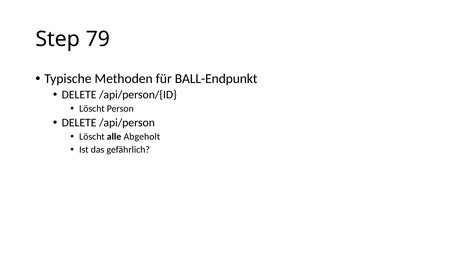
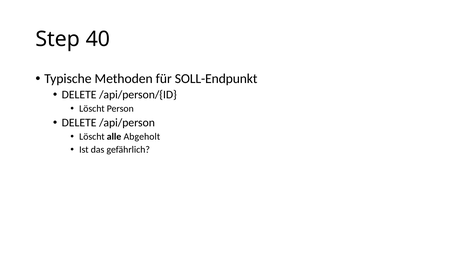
79: 79 -> 40 (98, 39)
BALL-Endpunkt: BALL-Endpunkt -> SOLL-Endpunkt (216, 79)
